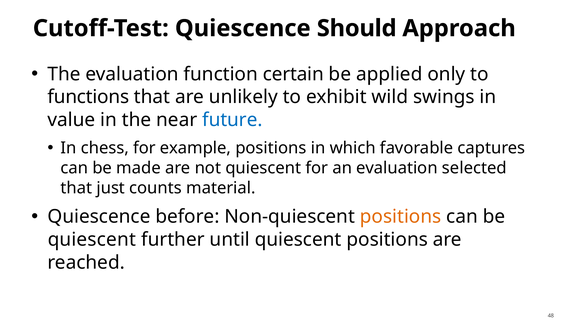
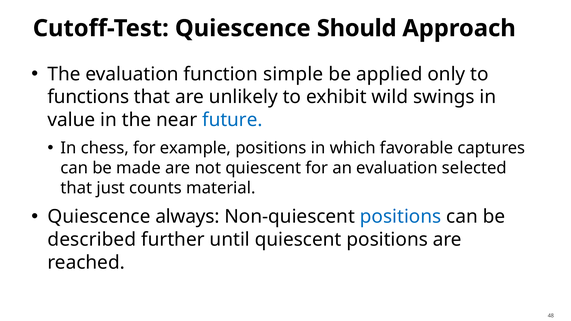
certain: certain -> simple (293, 74)
before: before -> always (187, 217)
positions colour: orange -> blue (401, 217)
quiescent: quiescent -> described (92, 240)
